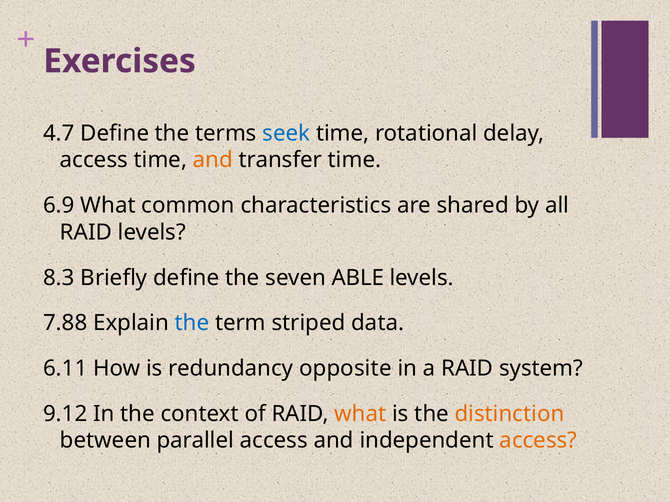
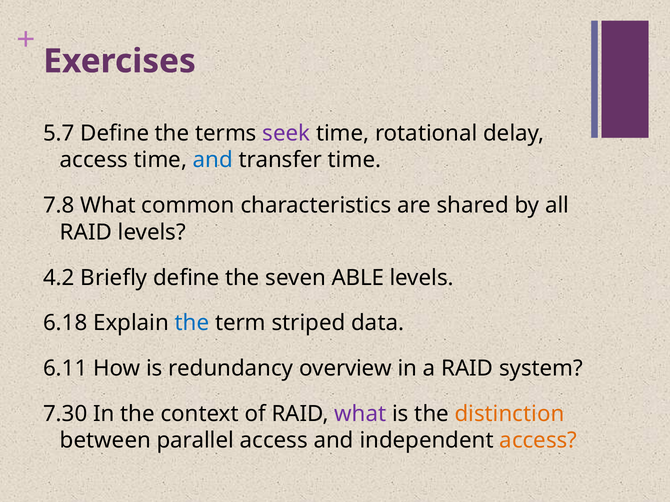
4.7: 4.7 -> 5.7 (59, 133)
seek colour: blue -> purple (286, 133)
and colour: orange -> blue (213, 160)
6.9: 6.9 -> 7.8 (59, 206)
8.3: 8.3 -> 4.2 (59, 278)
7.88: 7.88 -> 6.18 (65, 323)
opposite: opposite -> overview (346, 369)
9.12: 9.12 -> 7.30 (65, 414)
what colour: orange -> purple (360, 414)
